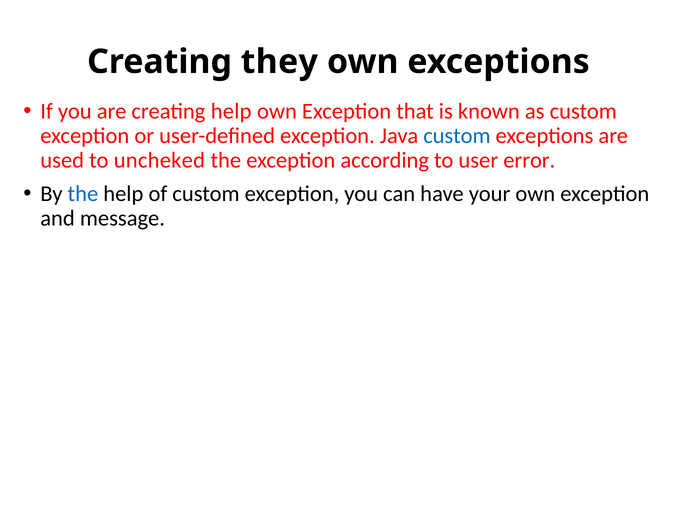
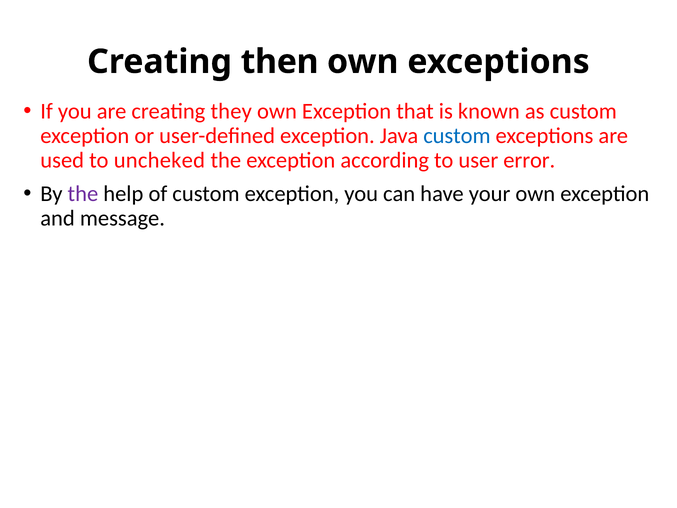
they: they -> then (280, 62)
creating help: help -> they (231, 111)
the colour: blue -> purple (83, 194)
